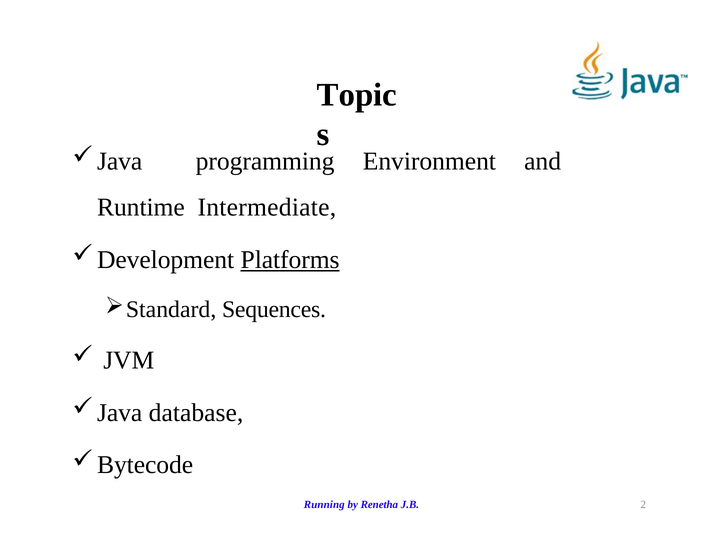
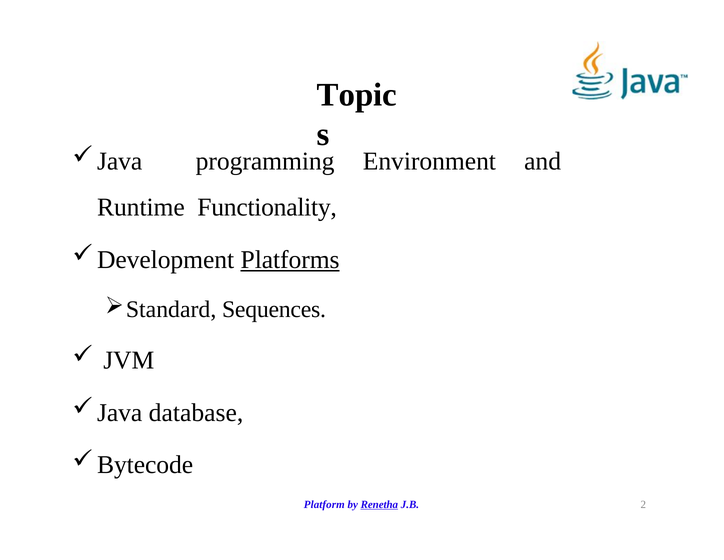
Intermediate: Intermediate -> Functionality (267, 207)
Running: Running -> Platform (324, 504)
Renetha underline: none -> present (379, 504)
